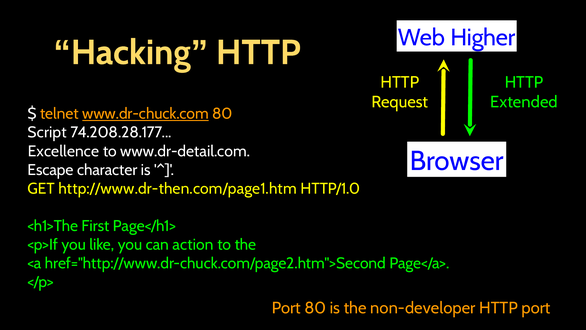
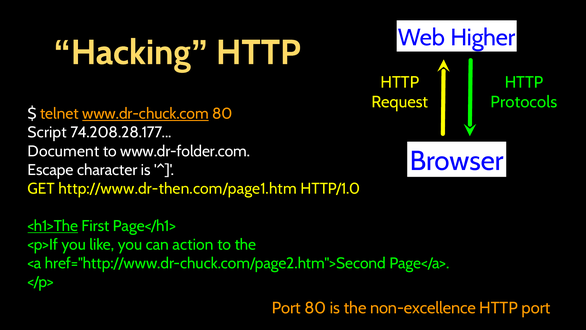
Extended: Extended -> Protocols (524, 102)
Excellence: Excellence -> Document (63, 151)
www.dr-detail.com: www.dr-detail.com -> www.dr-folder.com (185, 151)
<h1>The underline: none -> present (53, 226)
non-developer: non-developer -> non-excellence (423, 308)
